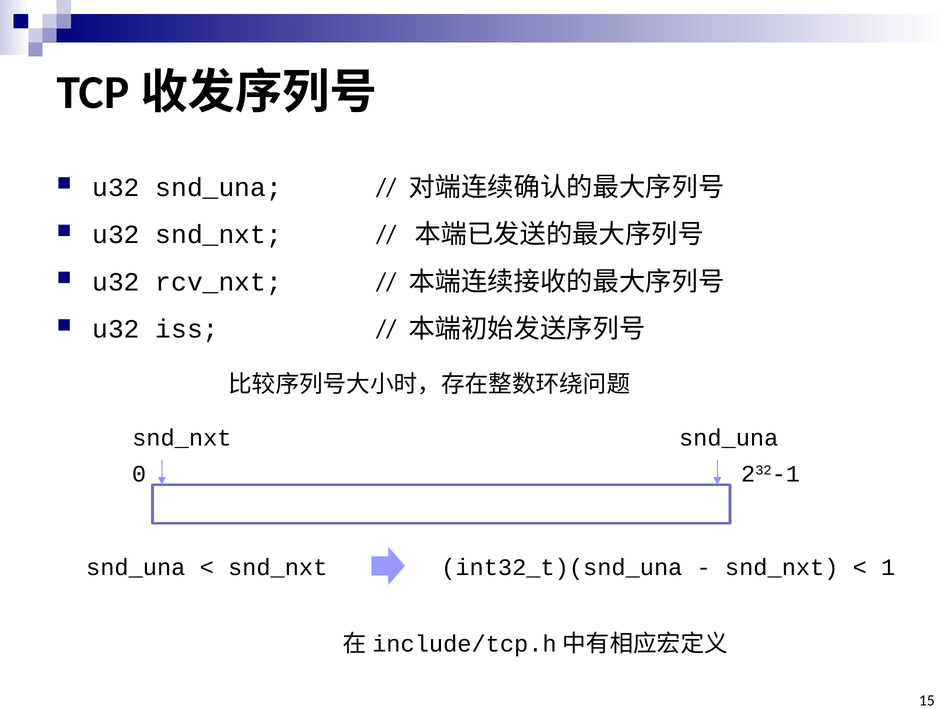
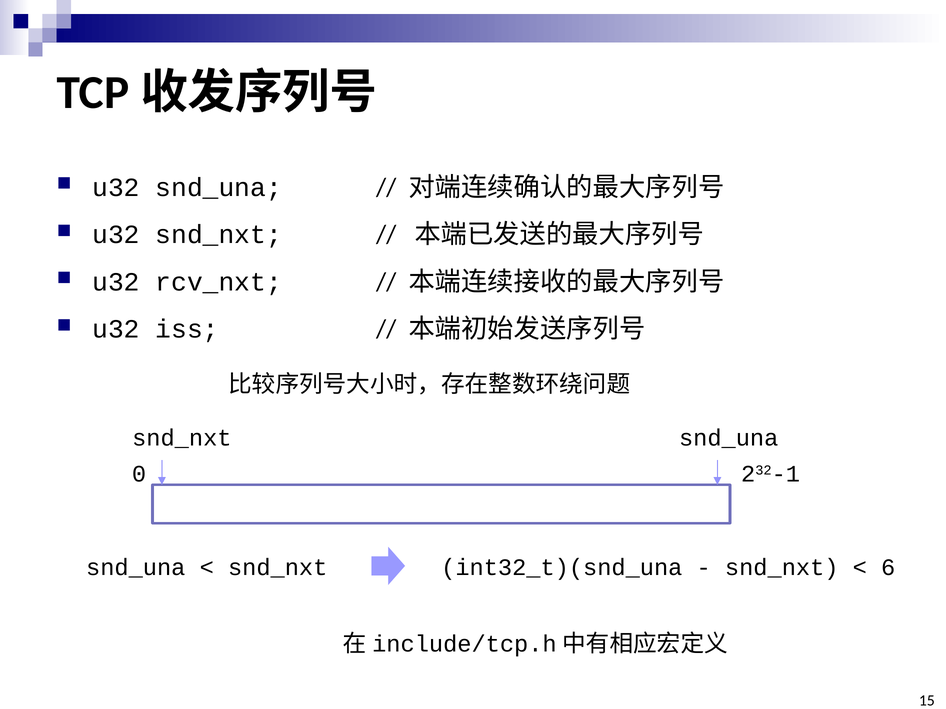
1: 1 -> 6 (888, 568)
